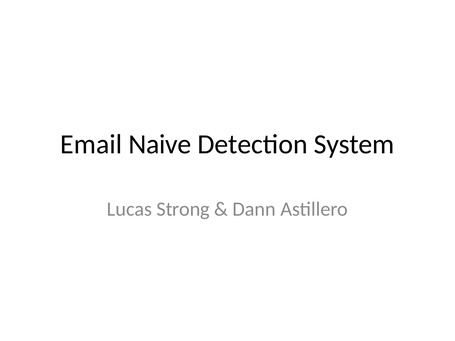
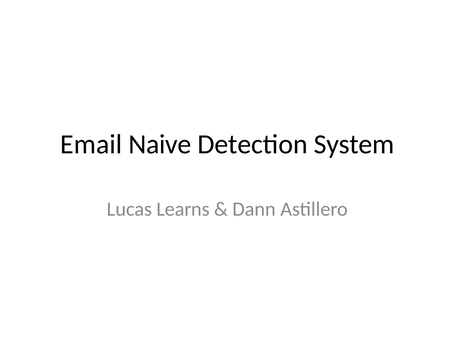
Strong: Strong -> Learns (183, 209)
